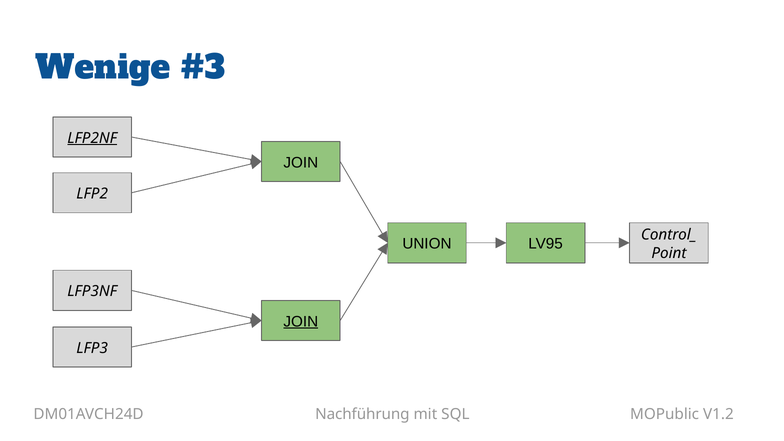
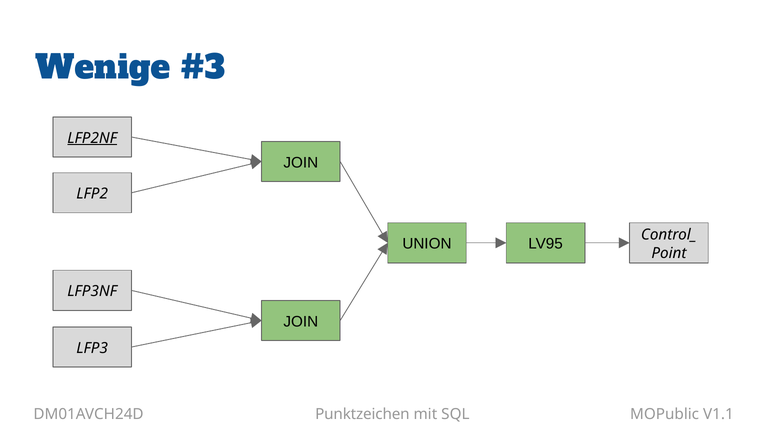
JOIN underline: present -> none (301, 322)
Nachführung: Nachführung -> Punktzeichen (362, 414)
V1.2: V1.2 -> V1.1 (718, 414)
